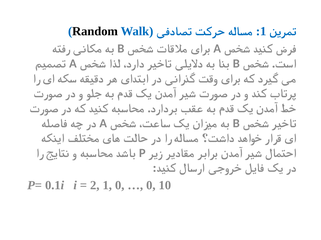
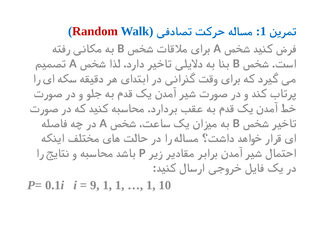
Random colour: black -> red (95, 31)
2: 2 -> 9 (95, 186)
1 0: 0 -> 1 (120, 186)
0: 0 -> 1 (151, 186)
